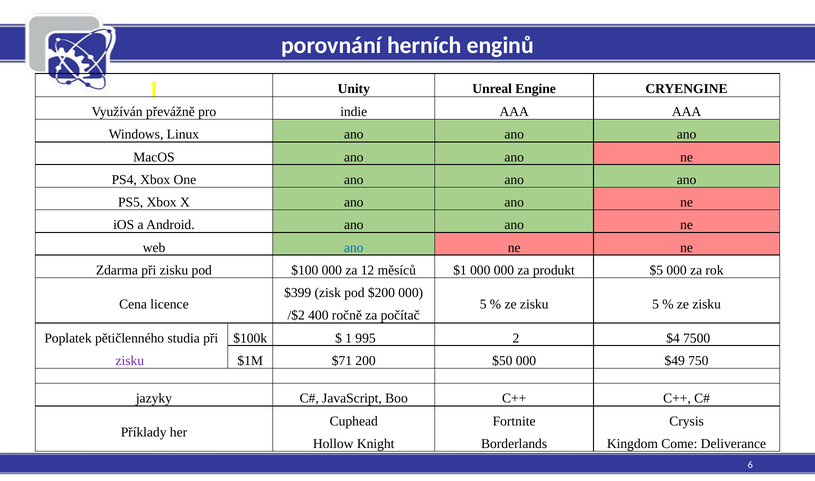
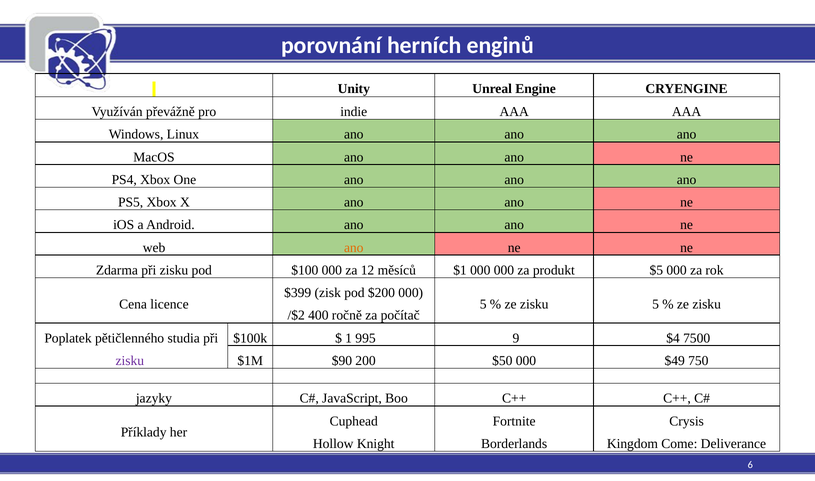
ano colour: blue -> orange (354, 248)
2: 2 -> 9 (516, 338)
$71: $71 -> $90 (342, 361)
